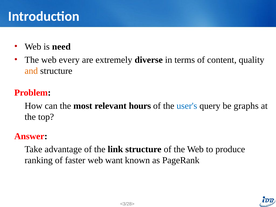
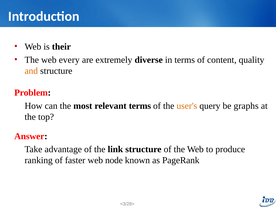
need: need -> their (61, 47)
relevant hours: hours -> terms (140, 106)
user's colour: blue -> orange (187, 106)
want: want -> node (114, 160)
